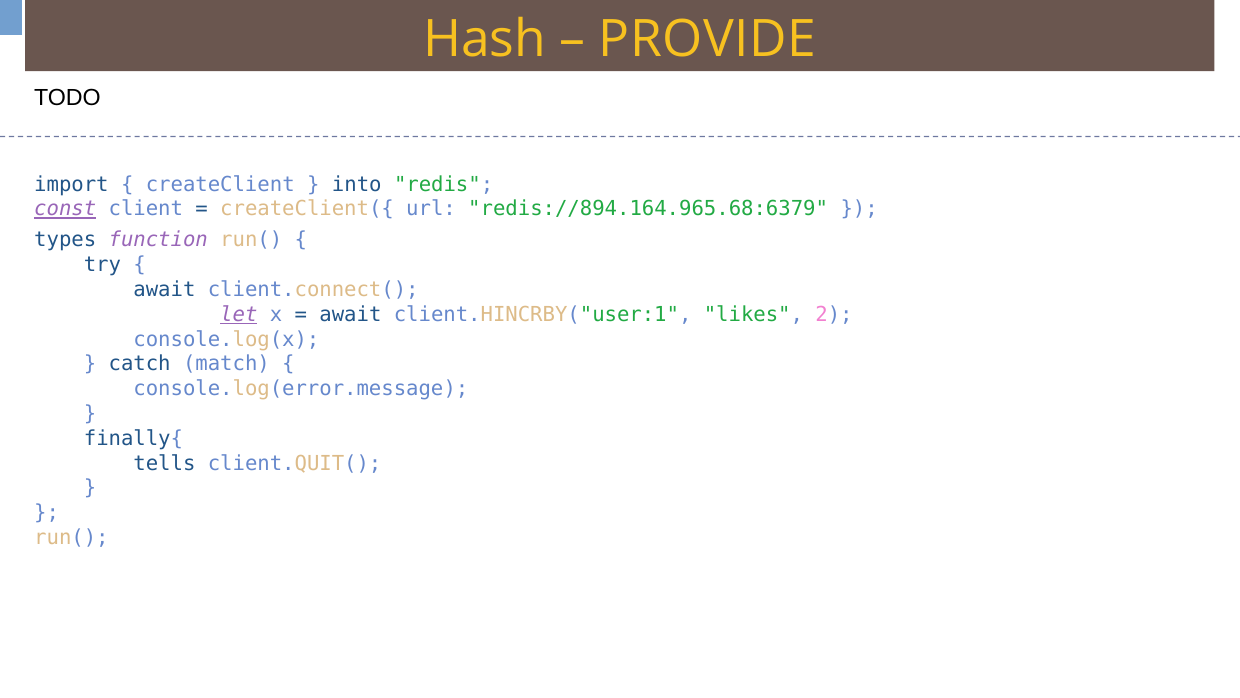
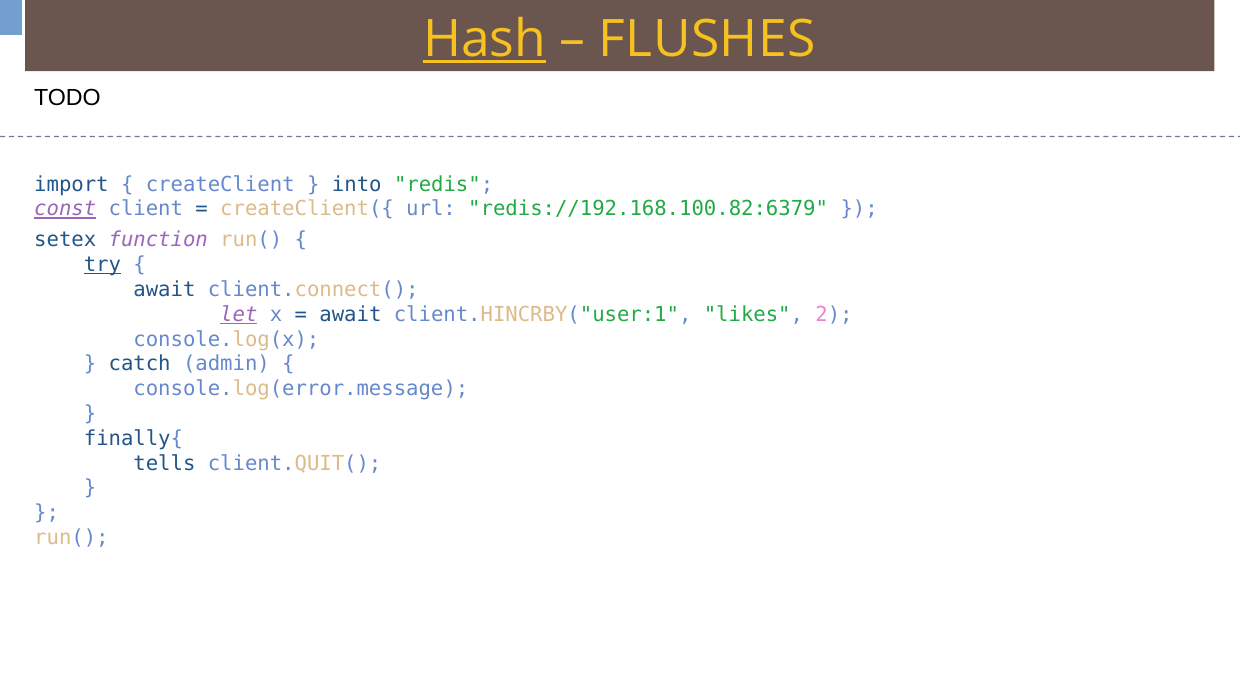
Hash underline: none -> present (485, 39)
PROVIDE: PROVIDE -> FLUSHES (707, 39)
redis://894.164.965.68:6379: redis://894.164.965.68:6379 -> redis://192.168.100.82:6379 (648, 209)
types: types -> setex (65, 240)
try underline: none -> present (102, 265)
match: match -> admin (226, 364)
